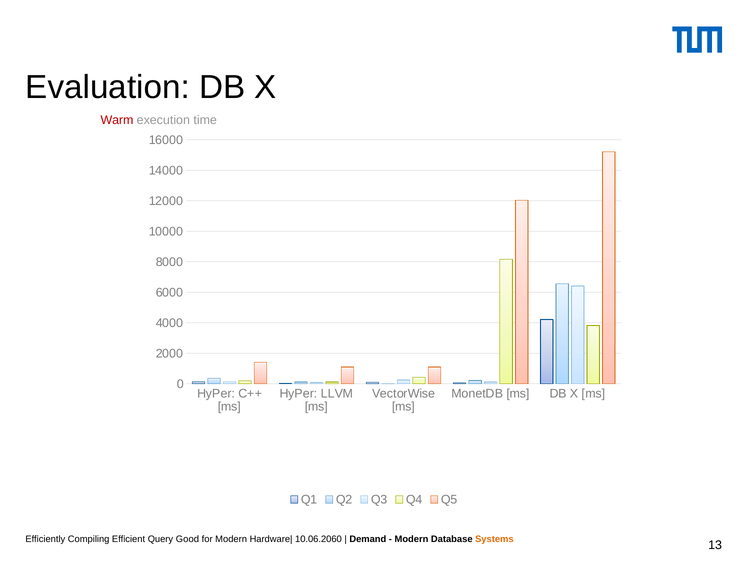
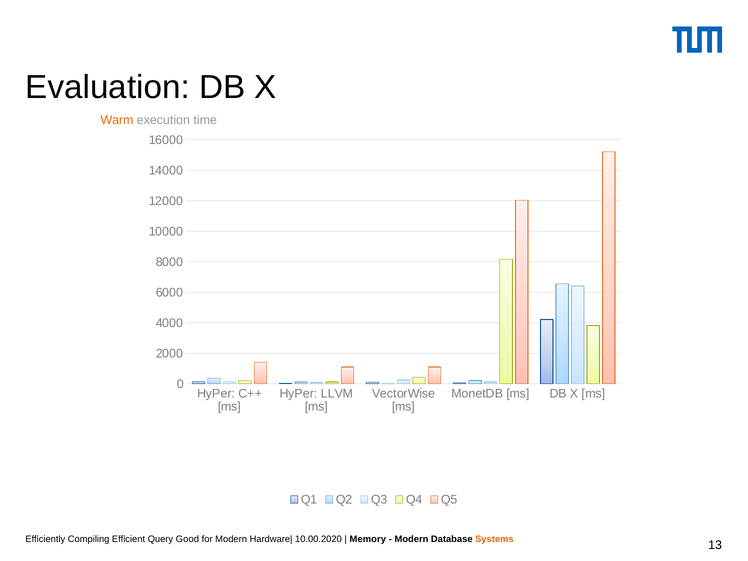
Warm colour: red -> orange (117, 120)
10.06.2060: 10.06.2060 -> 10.00.2020 (318, 539)
Demand: Demand -> Memory (368, 539)
